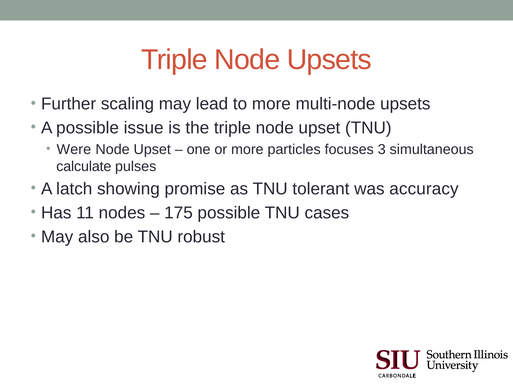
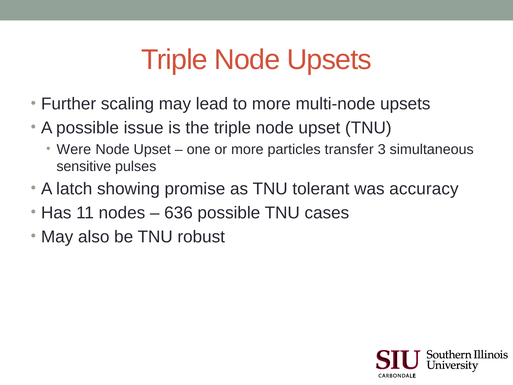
focuses: focuses -> transfer (349, 149)
calculate: calculate -> sensitive (84, 166)
175: 175 -> 636 (179, 213)
